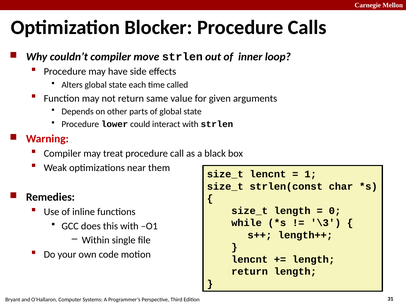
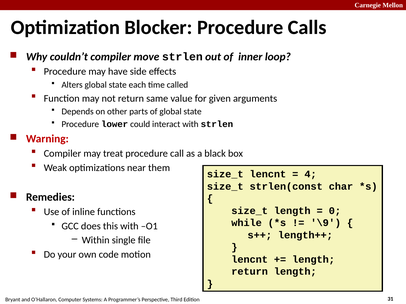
1: 1 -> 4 (311, 175)
\3: \3 -> \9 (326, 223)
